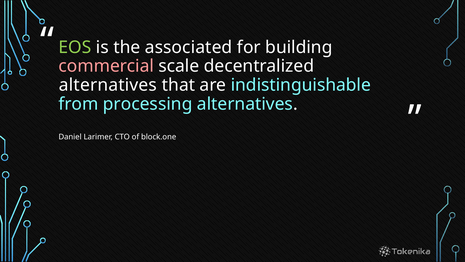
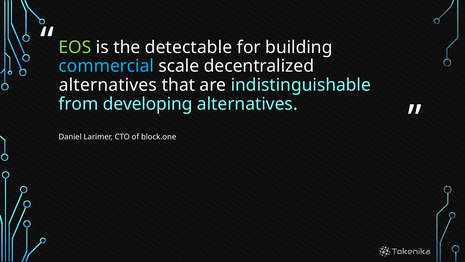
associated: associated -> detectable (189, 47)
commercial colour: pink -> light blue (106, 66)
processing: processing -> developing (148, 104)
